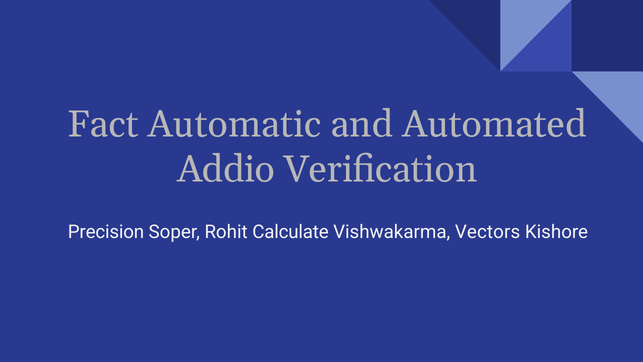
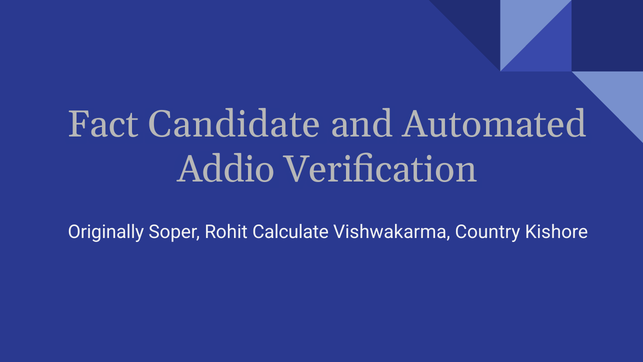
Automatic: Automatic -> Candidate (234, 124)
Precision: Precision -> Originally (106, 232)
Vectors: Vectors -> Country (488, 232)
